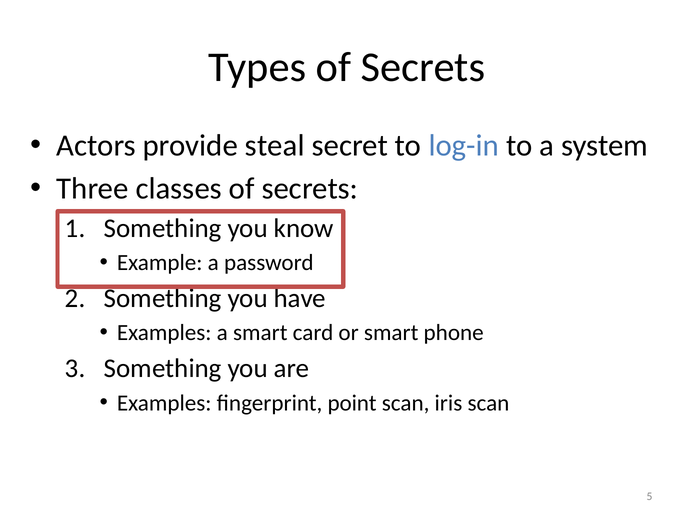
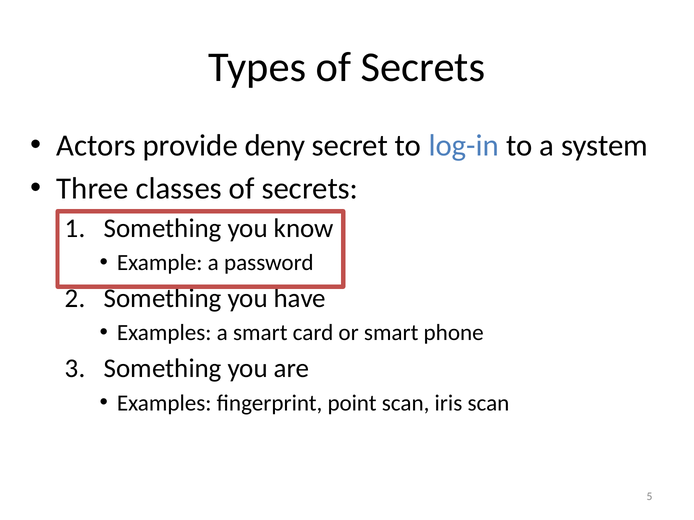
steal: steal -> deny (275, 146)
